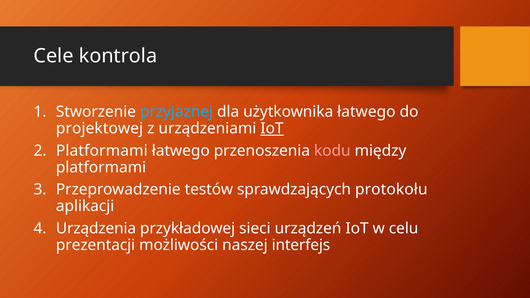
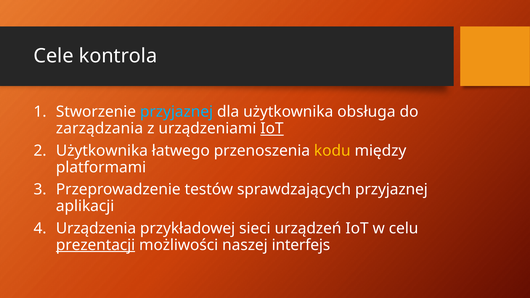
użytkownika łatwego: łatwego -> obsługa (366, 112)
projektowej: projektowej -> zarządzania (100, 128)
Platformami: Platformami -> Użytkownika (102, 151)
kodu colour: pink -> yellow (332, 151)
sprawdzających protokołu: protokołu -> przyjaznej (391, 190)
prezentacji underline: none -> present (96, 245)
